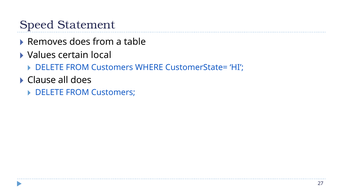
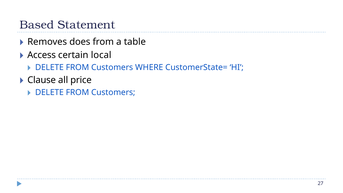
Speed: Speed -> Based (37, 25)
Values: Values -> Access (42, 55)
all does: does -> price (81, 80)
